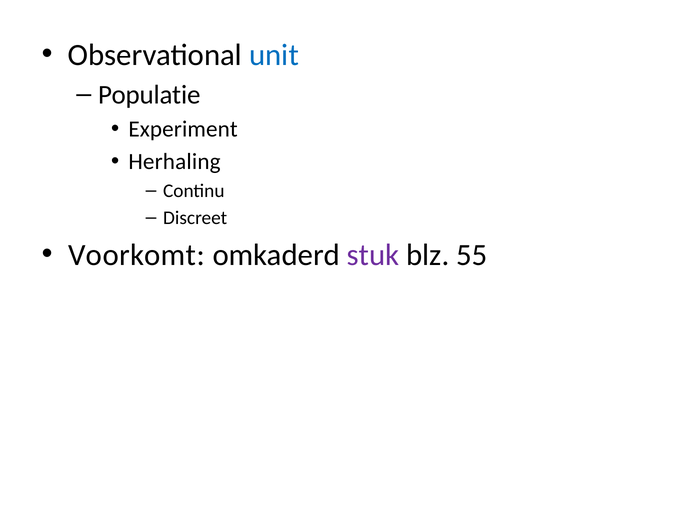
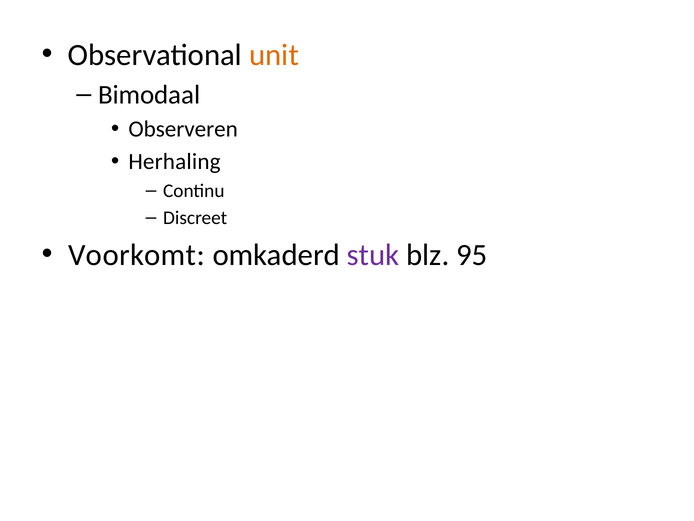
unit colour: blue -> orange (274, 55)
Populatie: Populatie -> Bimodaal (149, 95)
Experiment: Experiment -> Observeren (183, 129)
55: 55 -> 95 (472, 255)
